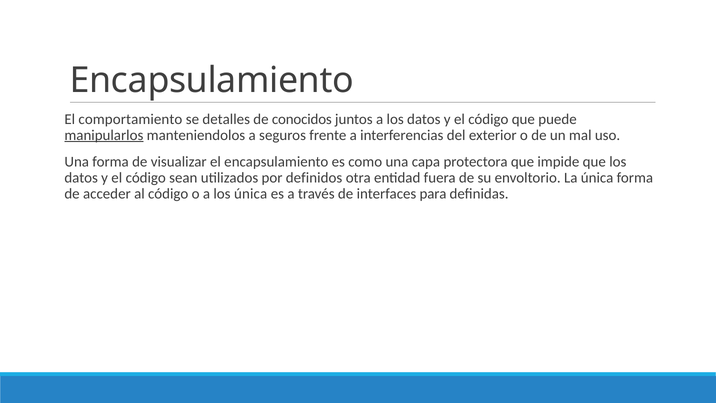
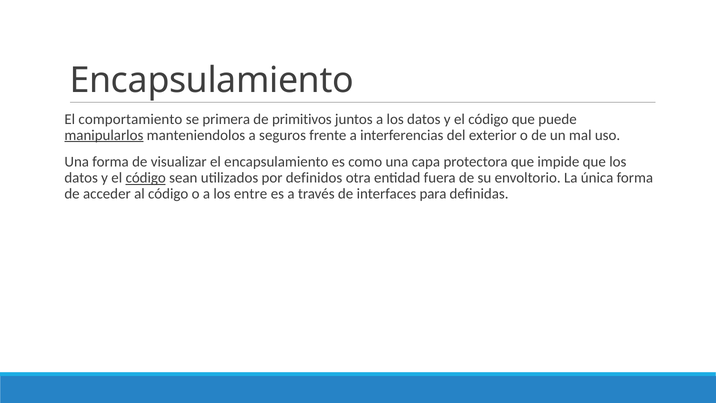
detalles: detalles -> primera (226, 119)
conocidos: conocidos -> primitivos (302, 119)
código underline: none -> present (146, 178)
los única: única -> entre (251, 194)
